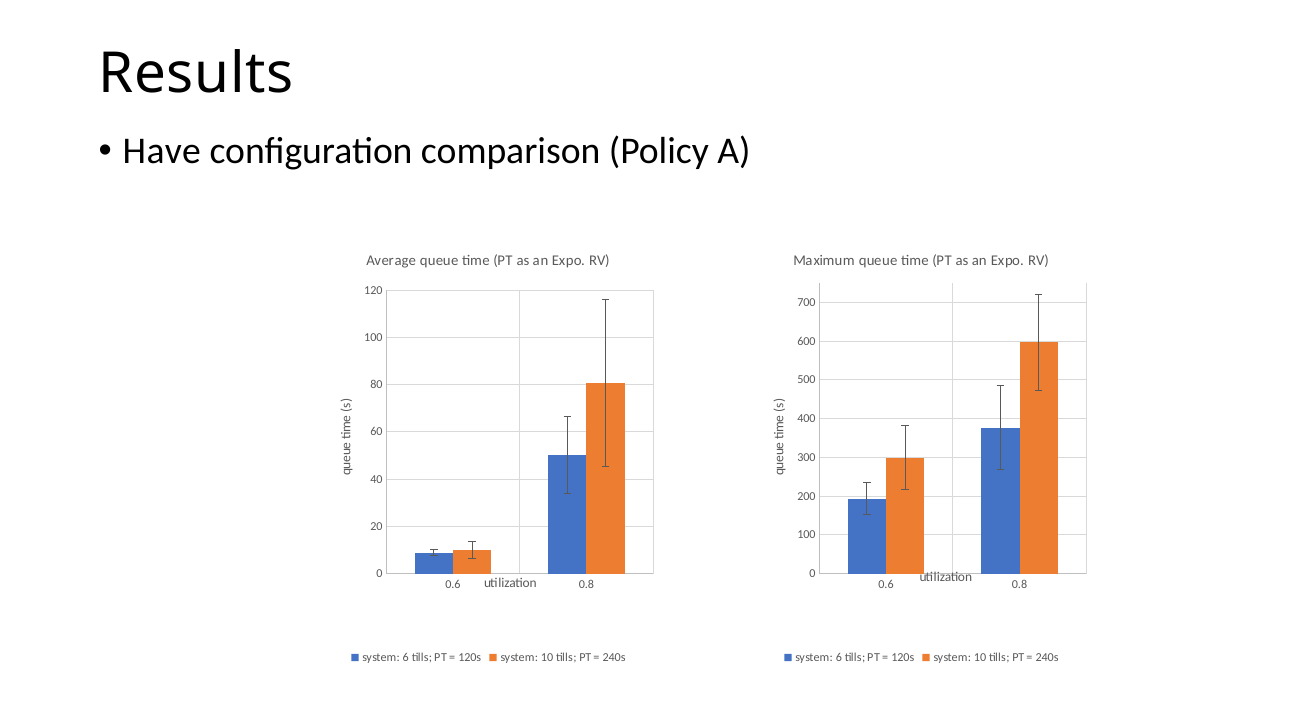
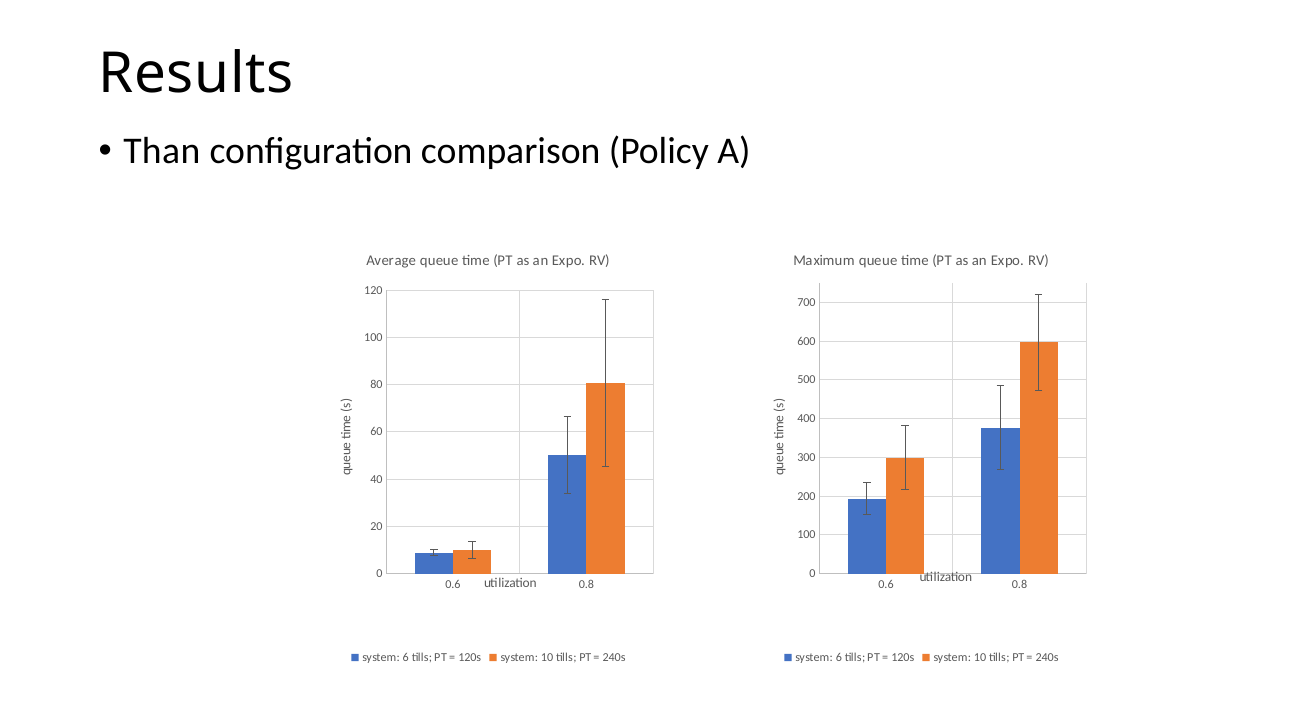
Have: Have -> Than (162, 151)
